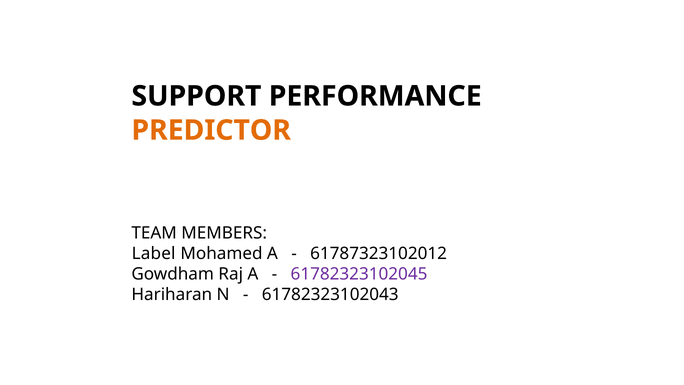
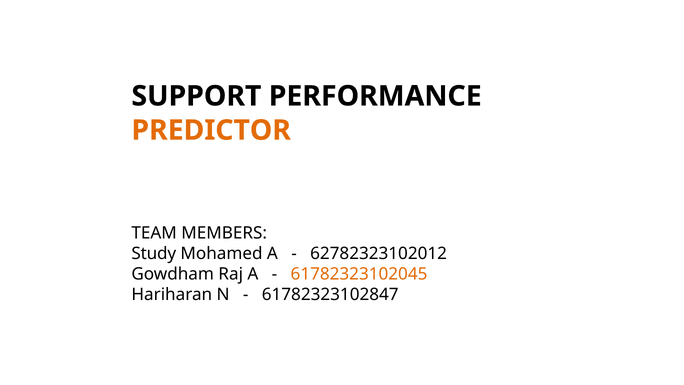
Label: Label -> Study (154, 253)
61787323102012: 61787323102012 -> 62782323102012 (379, 253)
61782323102045 colour: purple -> orange (359, 274)
61782323102043: 61782323102043 -> 61782323102847 (330, 294)
